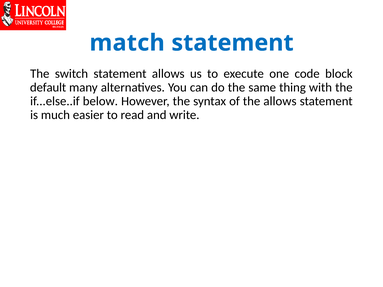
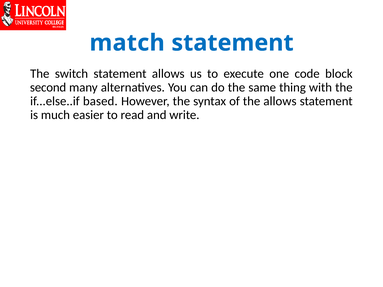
default: default -> second (48, 87)
below: below -> based (100, 101)
